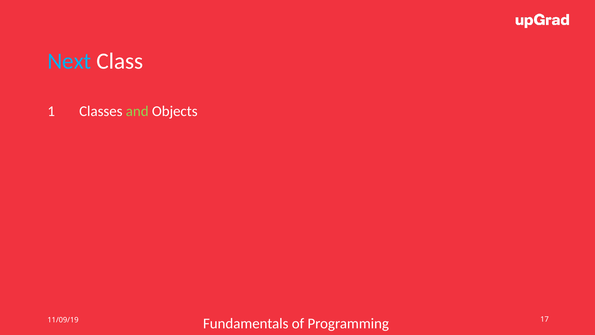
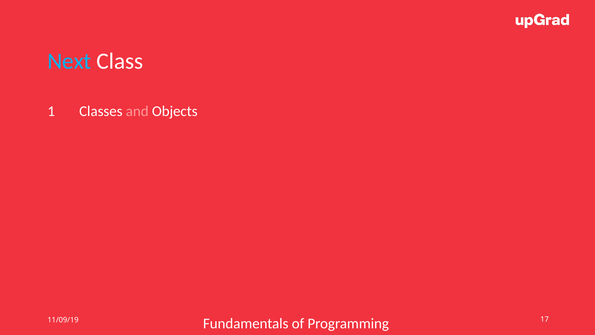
and colour: light green -> pink (137, 111)
